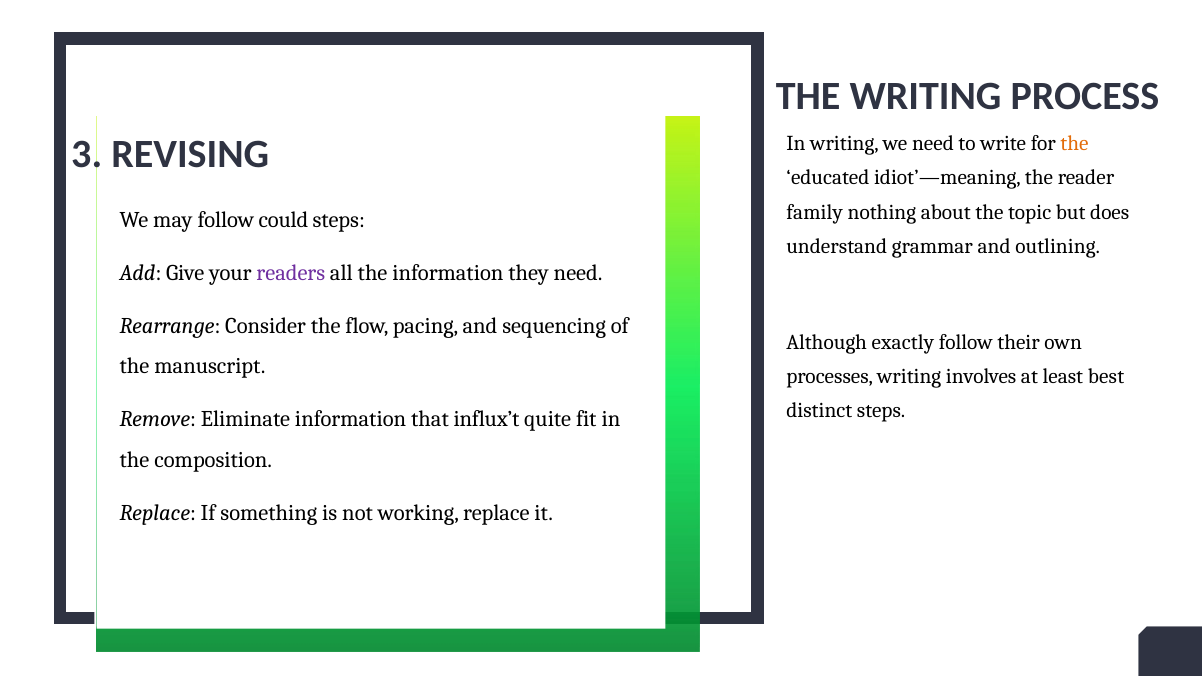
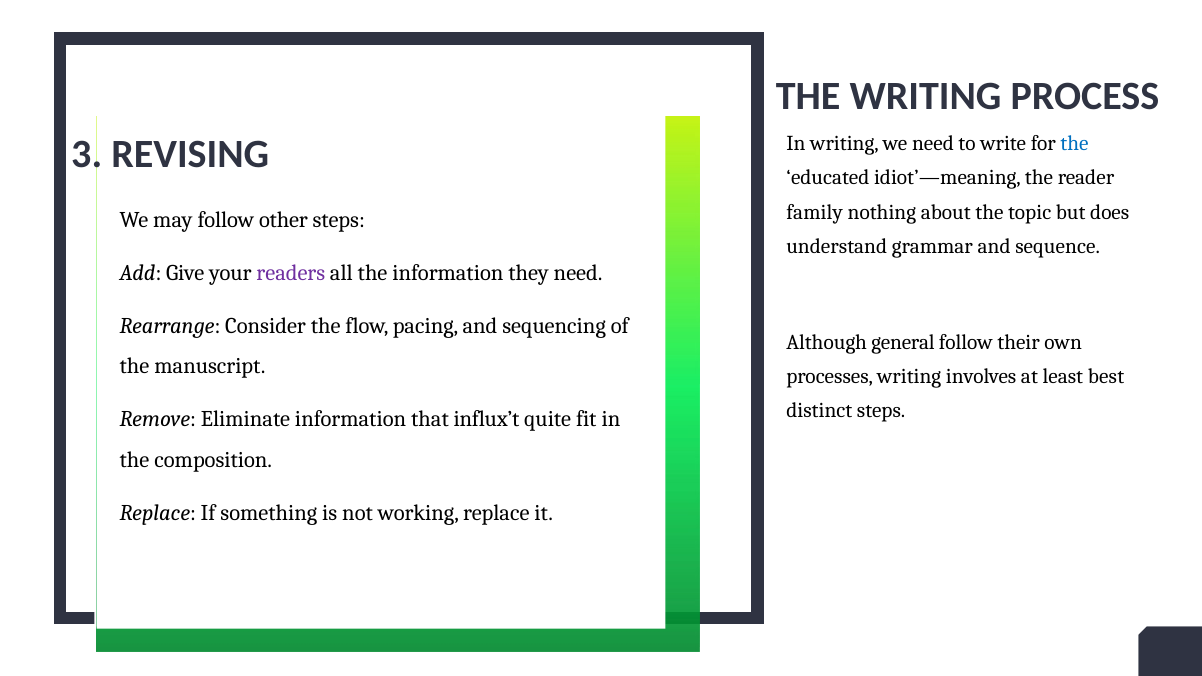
the colour: orange -> blue (1075, 143)
could: could -> other (283, 220)
outlining: outlining -> sequence (1058, 247)
exactly: exactly -> general (903, 342)
